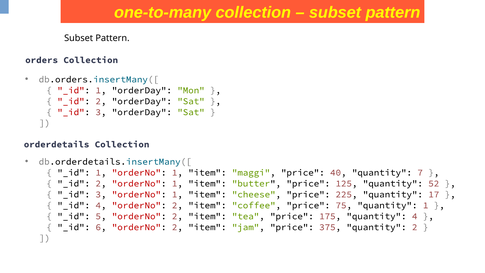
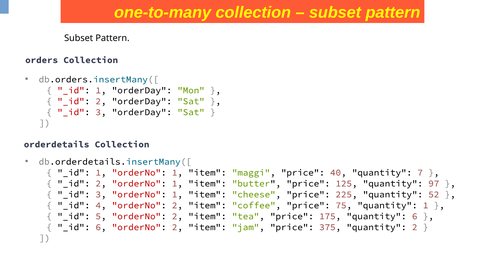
52: 52 -> 97 (434, 183)
17: 17 -> 52 (434, 194)
quantity 4: 4 -> 6 (415, 216)
